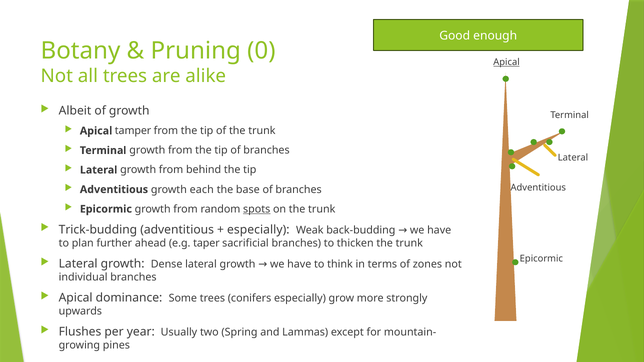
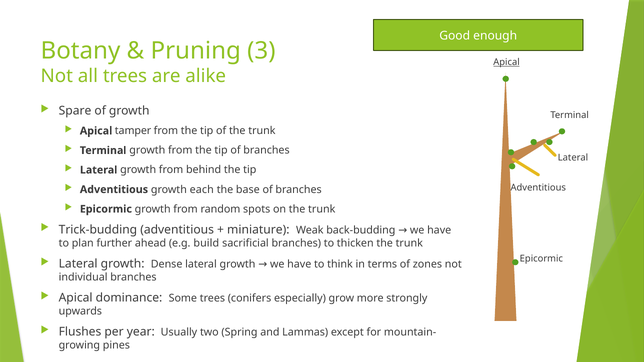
0: 0 -> 3 (261, 51)
Albeit: Albeit -> Spare (75, 111)
spots underline: present -> none (257, 209)
especially: especially -> miniature (258, 230)
taper: taper -> build (206, 243)
